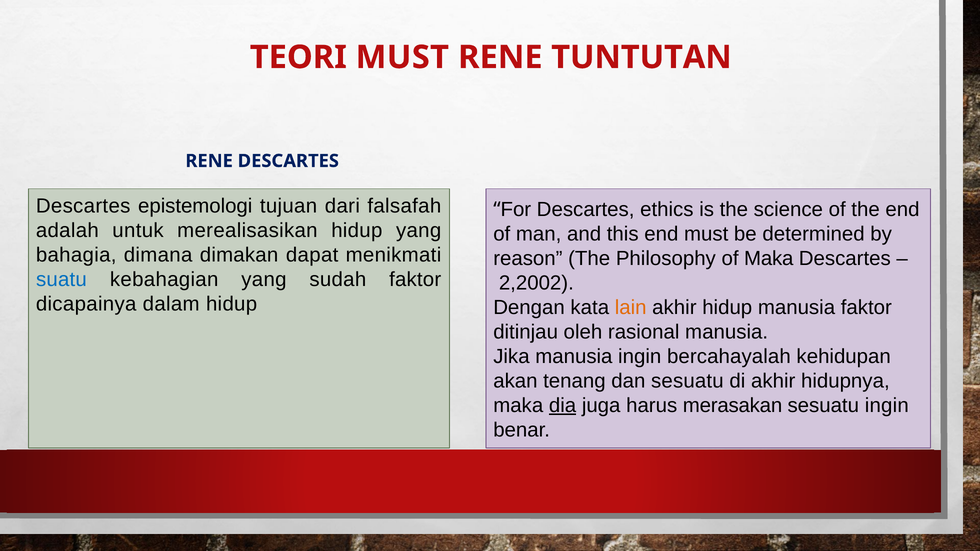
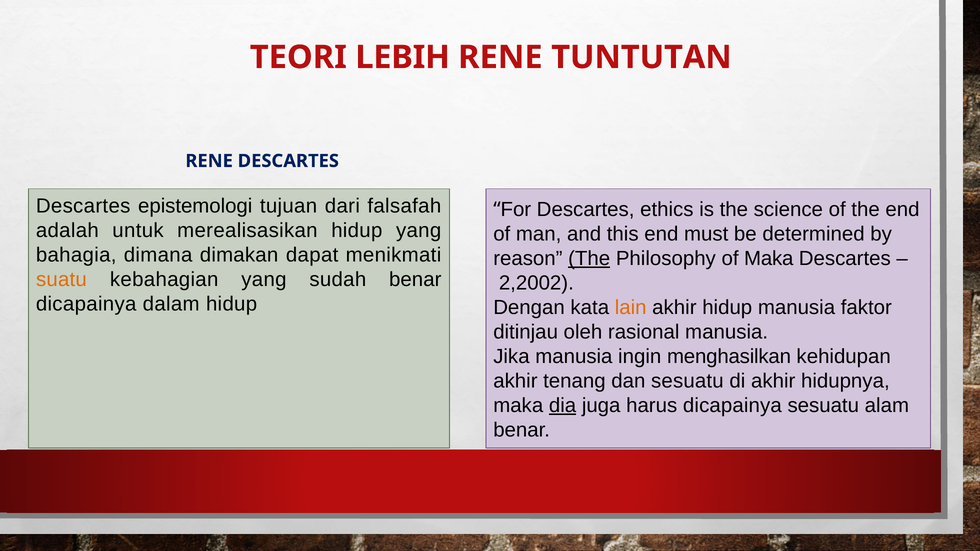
TEORI MUST: MUST -> LEBIH (403, 57)
The underline: none -> present (589, 259)
suatu colour: blue -> orange (61, 280)
sudah faktor: faktor -> benar (415, 280)
bercahayalah: bercahayalah -> menghasilkan (729, 357)
akan: akan -> akhir (515, 381)
harus merasakan: merasakan -> dicapainya (732, 406)
sesuatu ingin: ingin -> alam (887, 406)
